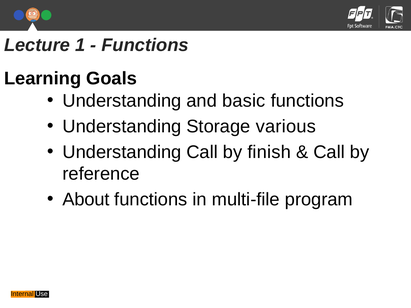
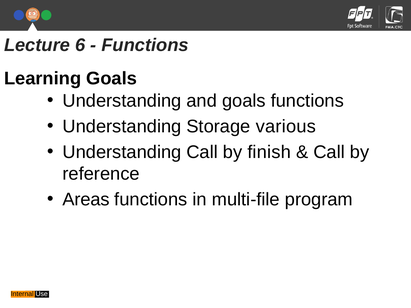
1: 1 -> 6 (80, 45)
and basic: basic -> goals (244, 101)
About: About -> Areas (86, 200)
